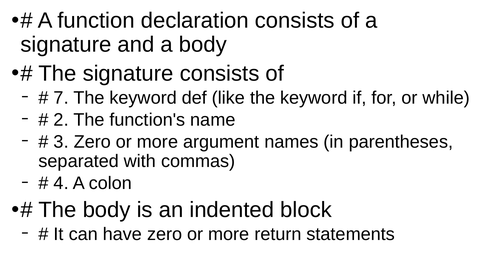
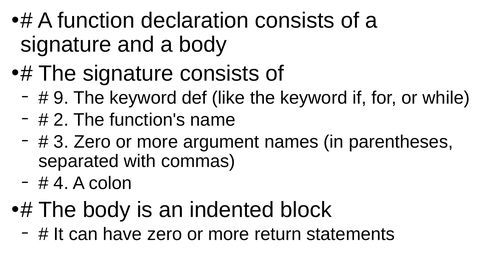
7: 7 -> 9 (61, 98)
